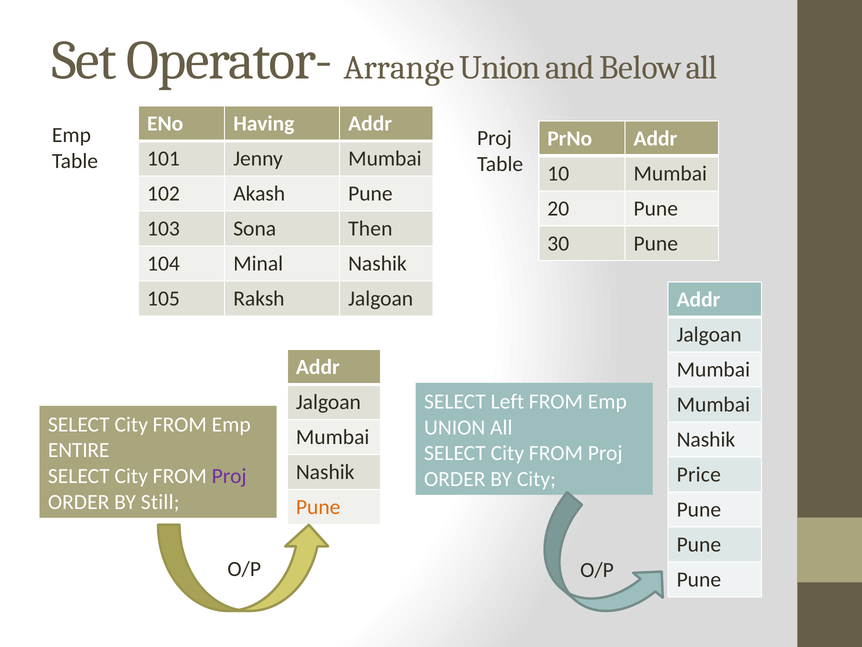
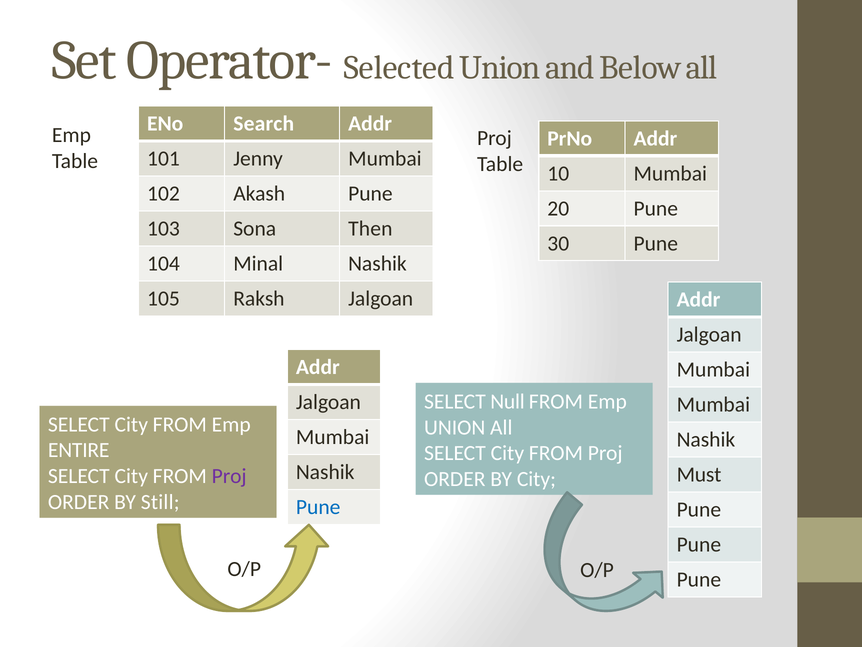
Arrange: Arrange -> Selected (399, 68)
Having: Having -> Search (264, 124)
Left: Left -> Null (508, 401)
Price: Price -> Must (699, 474)
Pune colour: orange -> blue (318, 507)
